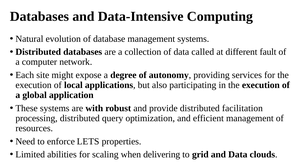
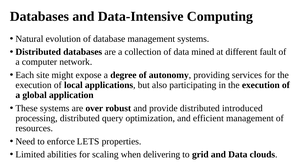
called: called -> mined (203, 52)
with: with -> over (94, 109)
facilitation: facilitation -> introduced (242, 109)
